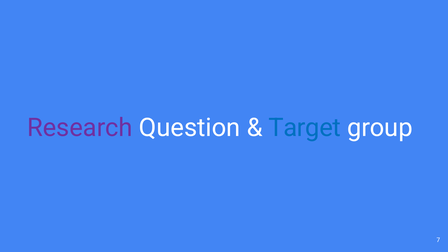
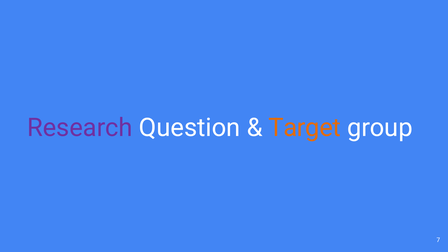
Target colour: blue -> orange (305, 128)
